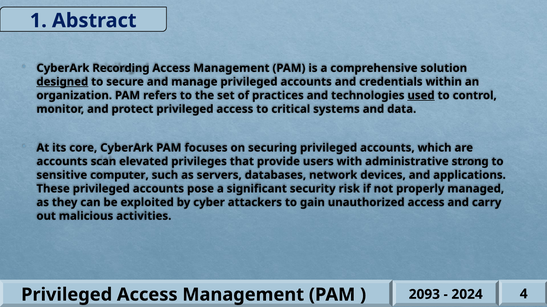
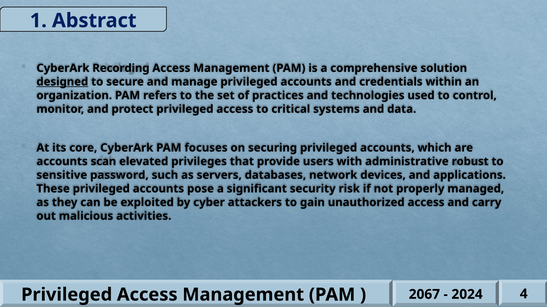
used underline: present -> none (421, 96)
strong: strong -> robust (470, 162)
computer: computer -> password (119, 175)
2093: 2093 -> 2067 (424, 295)
